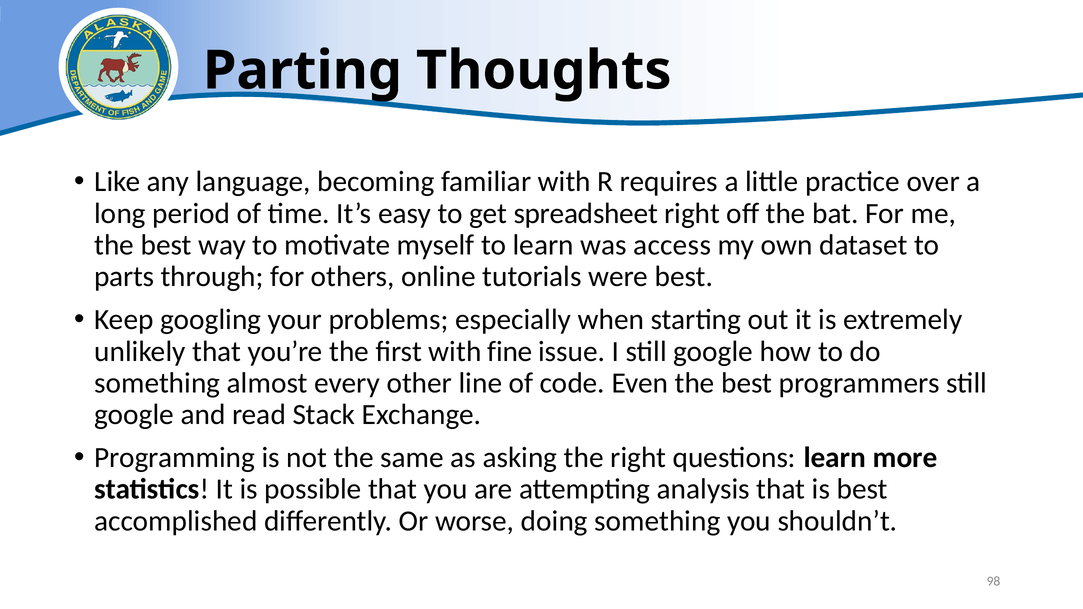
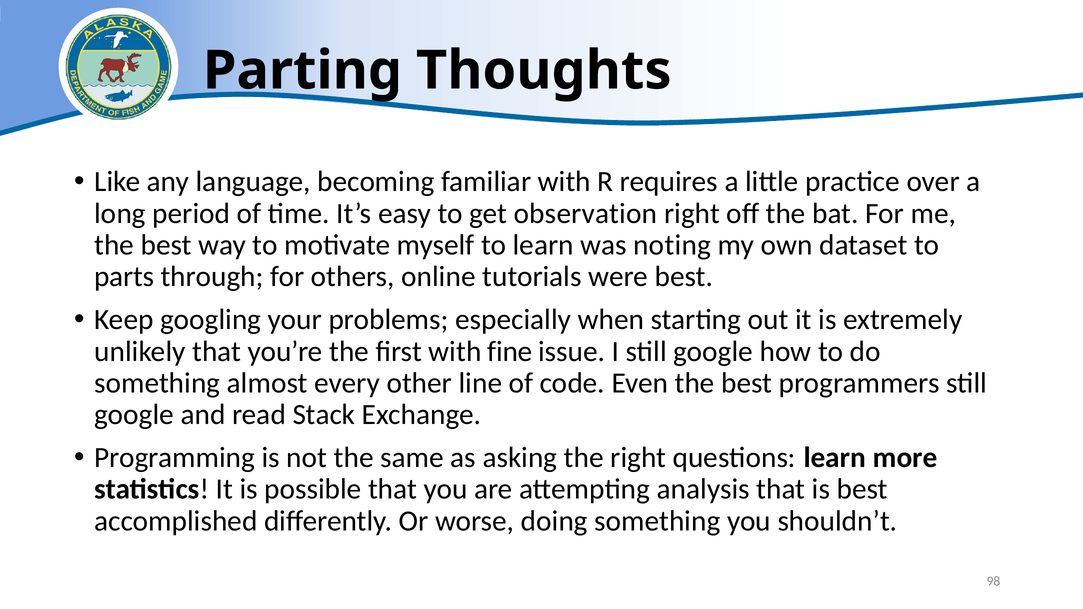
spreadsheet: spreadsheet -> observation (585, 214)
access: access -> noting (672, 245)
